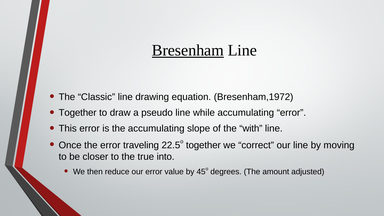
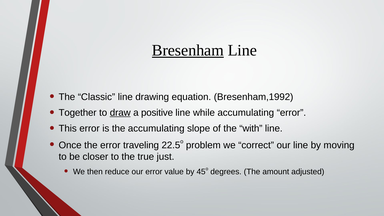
Bresenham,1972: Bresenham,1972 -> Bresenham,1992 (254, 97)
draw underline: none -> present (120, 113)
pseudo: pseudo -> positive (157, 113)
together: together -> problem (203, 145)
into: into -> just (166, 157)
